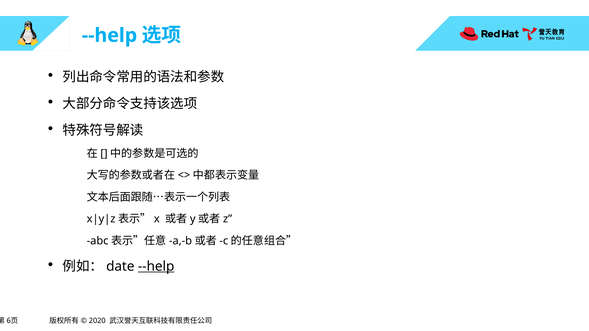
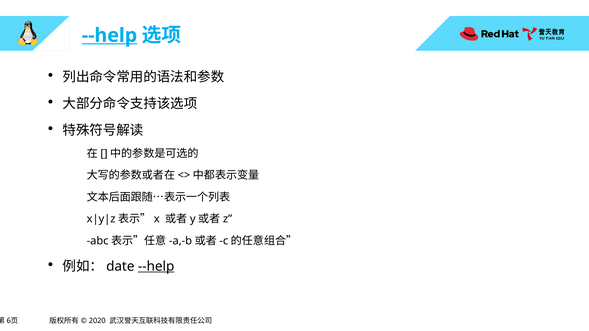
--help underline: none -> present (110, 35)
